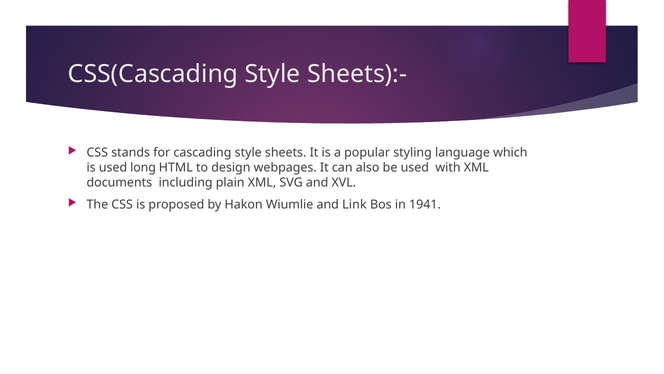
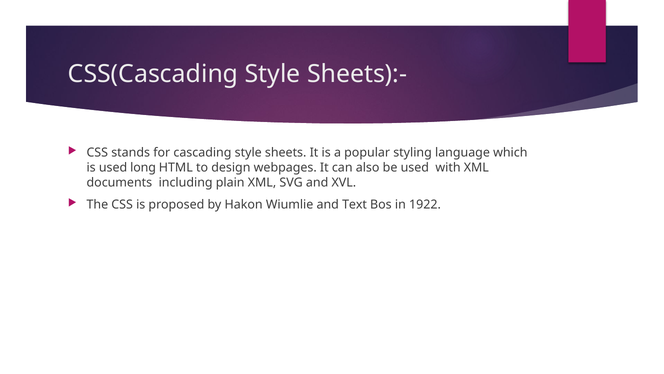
Link: Link -> Text (355, 204)
1941: 1941 -> 1922 (425, 204)
